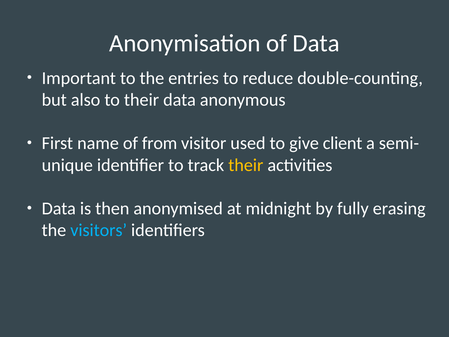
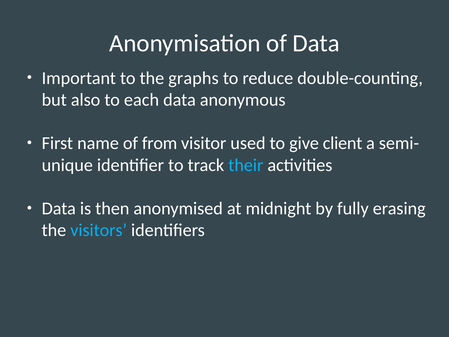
entries: entries -> graphs (193, 78)
to their: their -> each (141, 100)
their colour: yellow -> light blue (246, 165)
